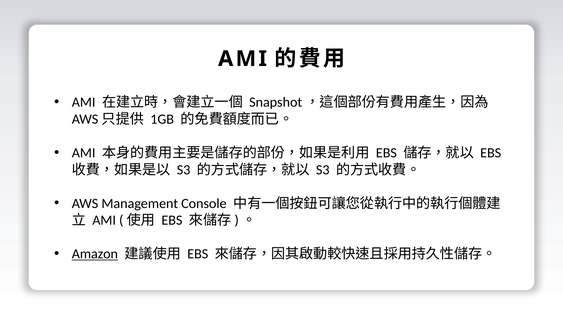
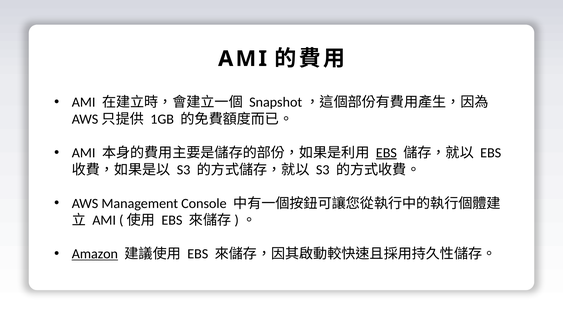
EBS underline: none -> present (386, 153)
